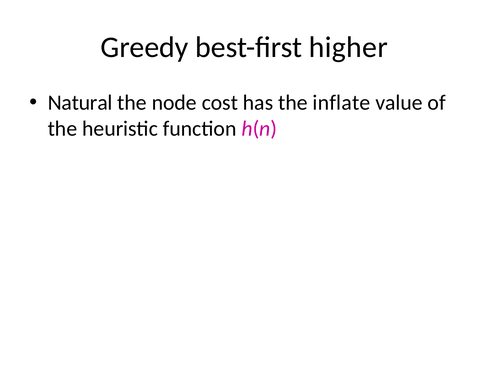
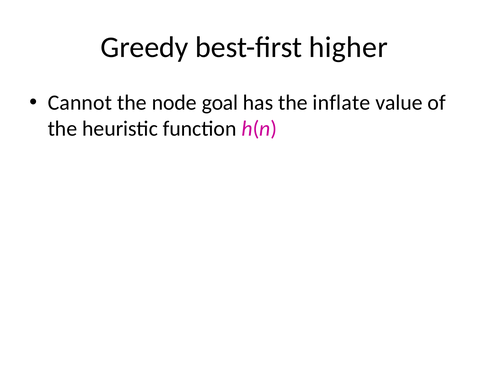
Natural: Natural -> Cannot (80, 103)
cost: cost -> goal (220, 103)
